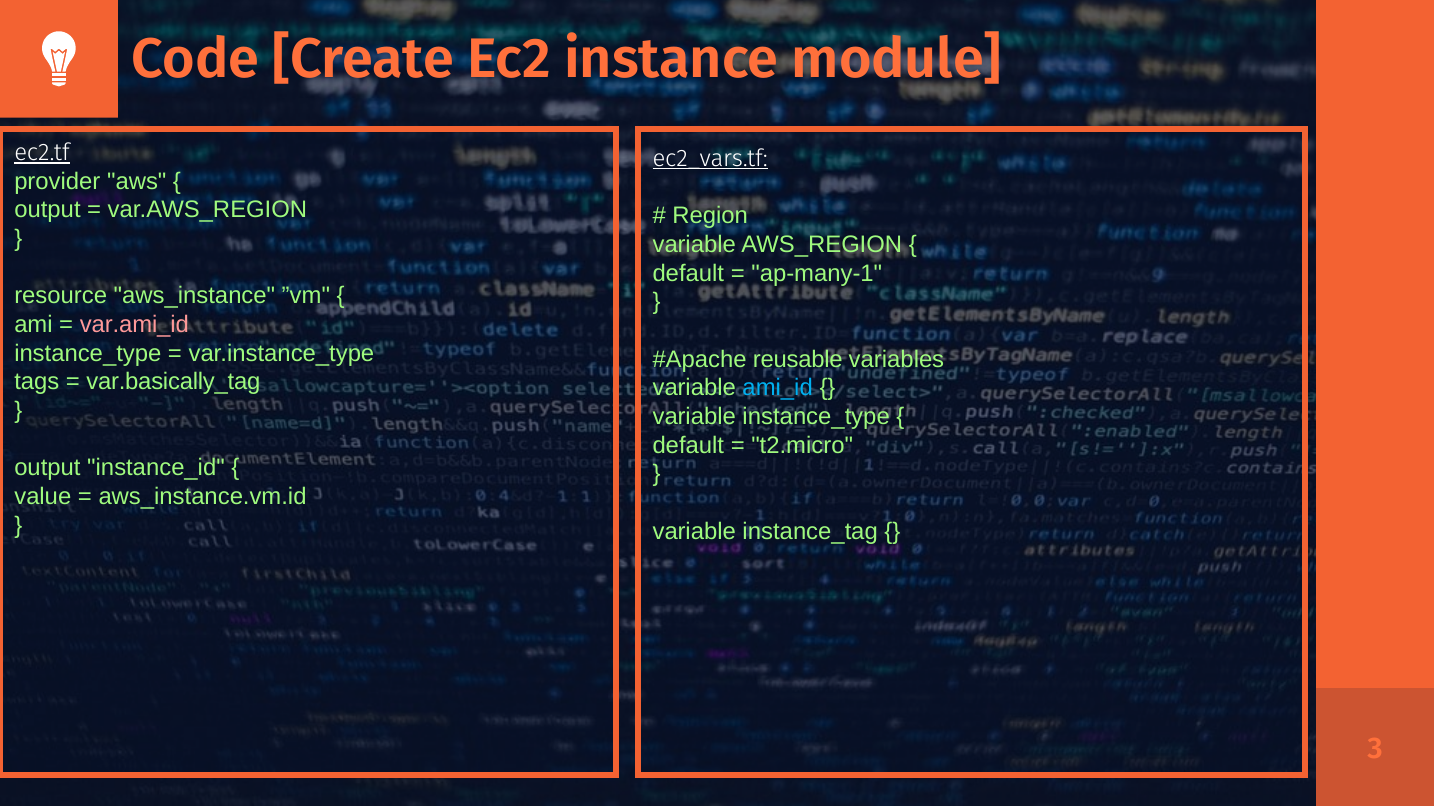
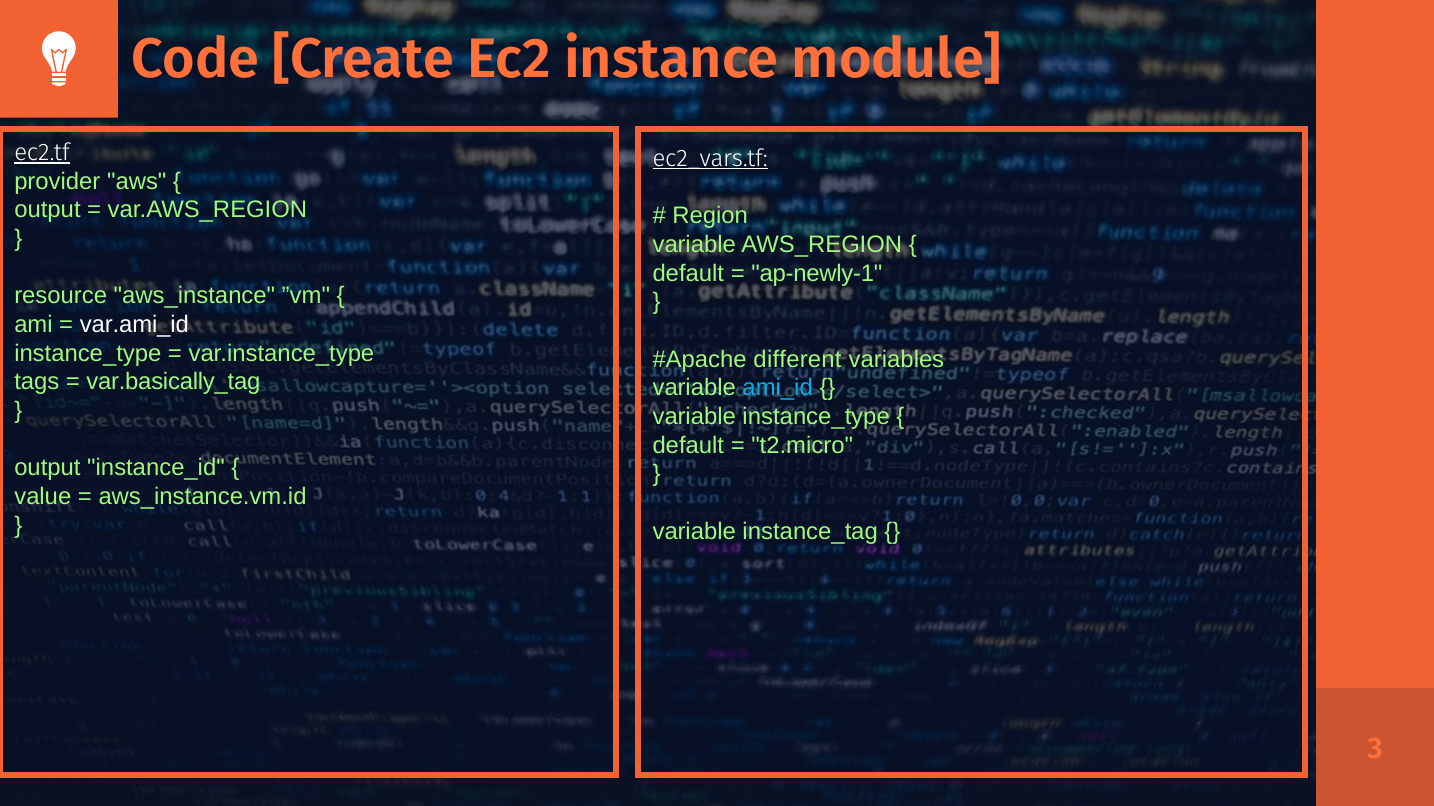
ap-many-1: ap-many-1 -> ap-newly-1 (817, 273)
var.ami_id colour: pink -> white (134, 325)
reusable: reusable -> different (798, 360)
